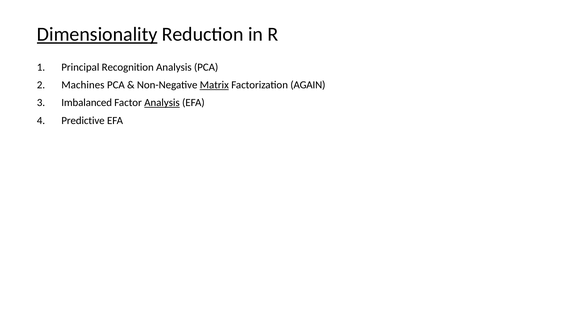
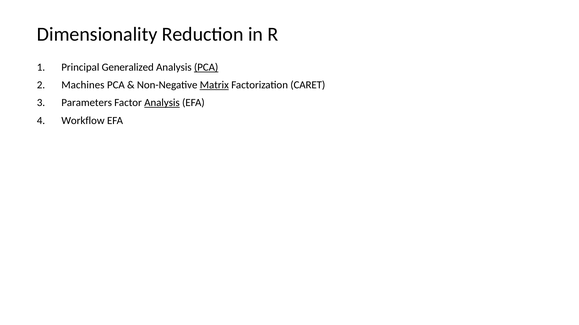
Dimensionality underline: present -> none (97, 34)
Recognition: Recognition -> Generalized (128, 67)
PCA underline: none -> present (206, 67)
AGAIN: AGAIN -> CARET (308, 85)
Imbalanced: Imbalanced -> Parameters (87, 103)
Predictive: Predictive -> Workflow (83, 121)
